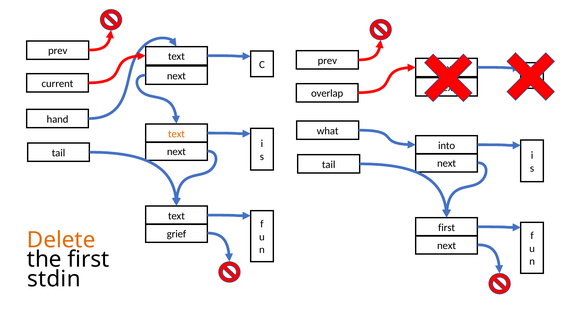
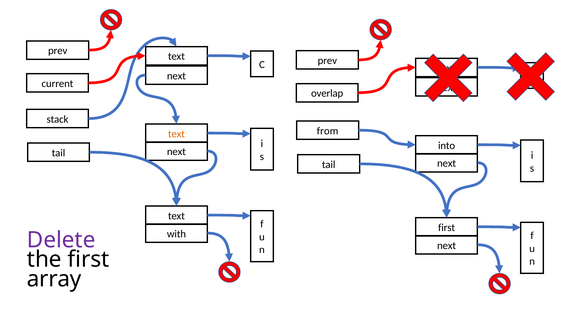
hand: hand -> stack (58, 119)
what: what -> from (328, 131)
grief: grief -> with (176, 234)
Delete colour: orange -> purple (61, 240)
stdin: stdin -> array (54, 279)
